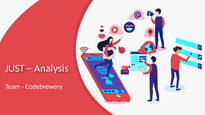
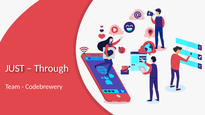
Analysis: Analysis -> Through (51, 69)
